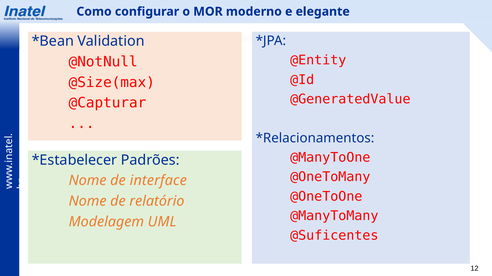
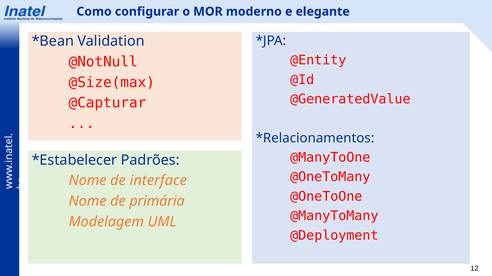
relatório: relatório -> primária (157, 202)
@Suficentes: @Suficentes -> @Deployment (334, 236)
